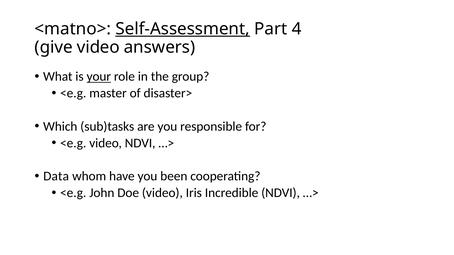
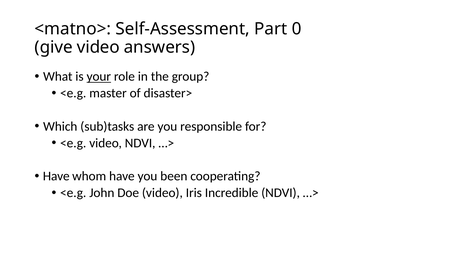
Self-Assessment underline: present -> none (183, 29)
4: 4 -> 0 (297, 29)
Data: Data -> Have (56, 177)
